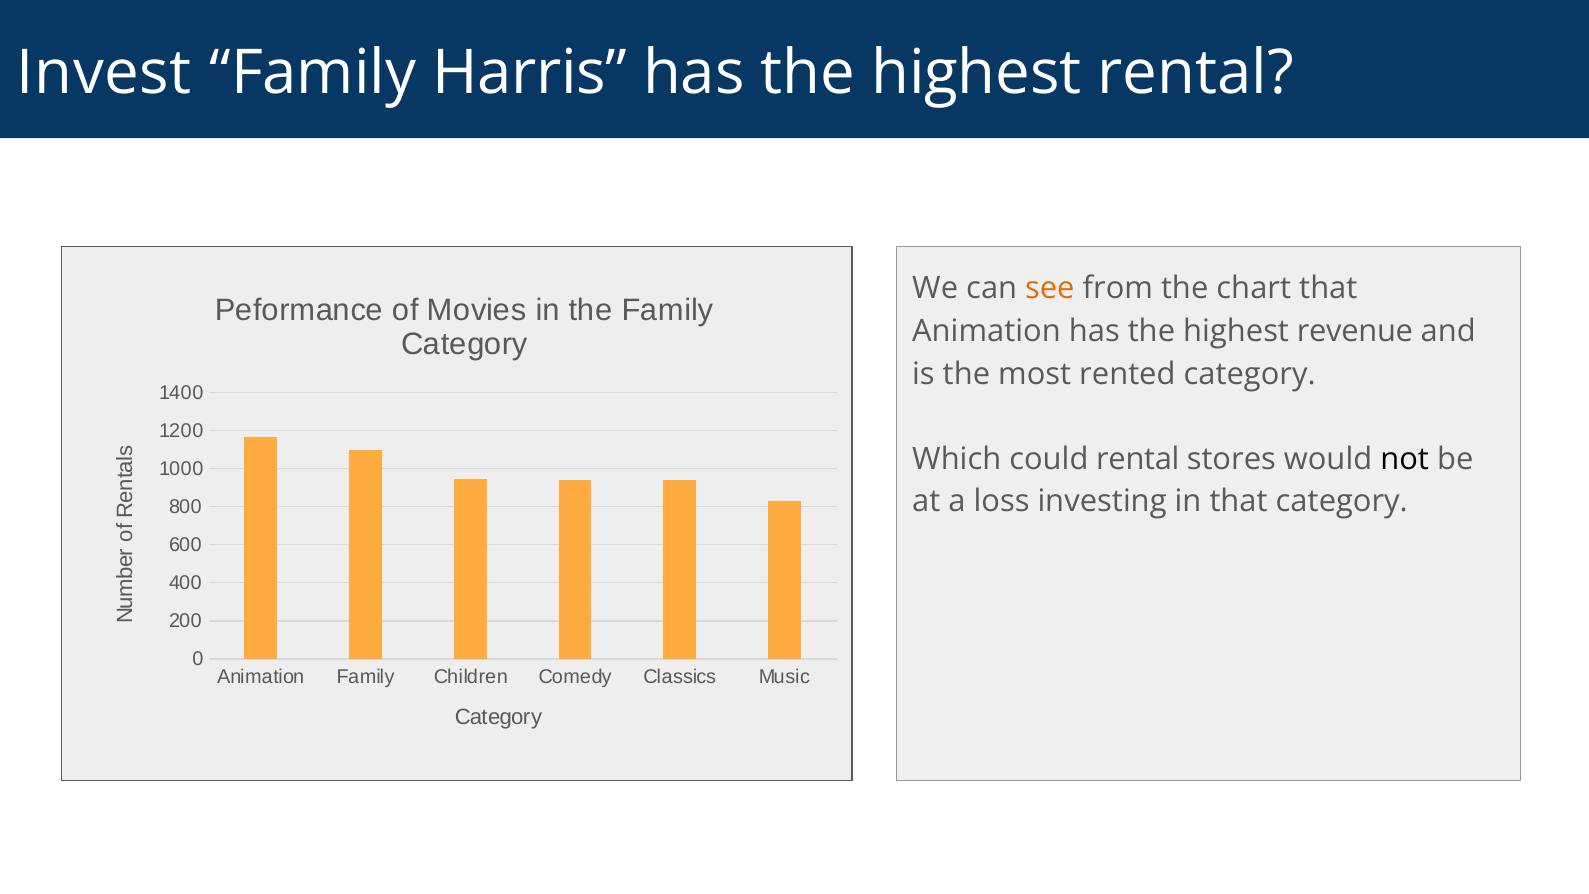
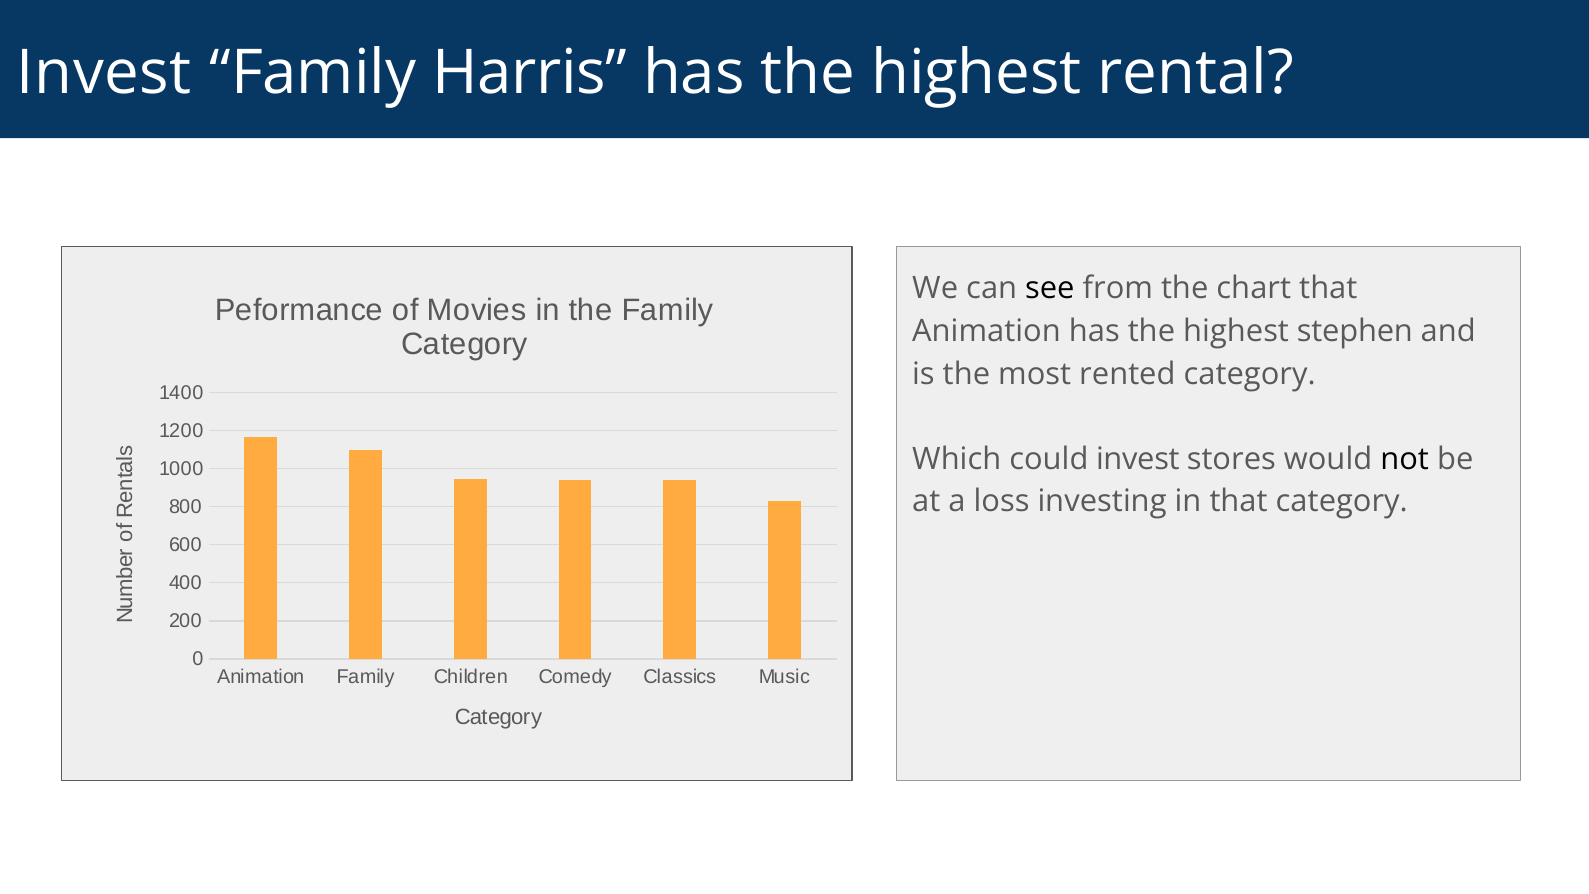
see colour: orange -> black (1050, 289)
revenue: revenue -> stephen (1355, 331)
could rental: rental -> invest (1138, 459)
